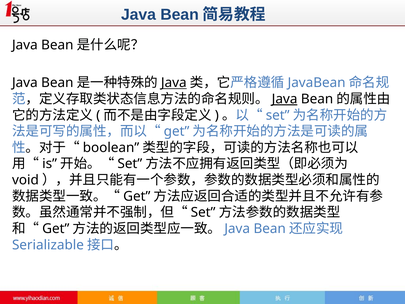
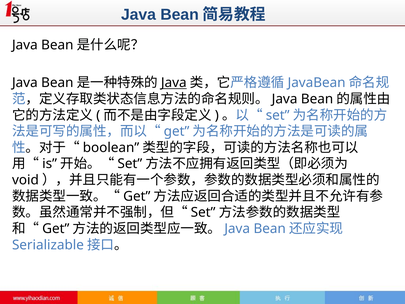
Java underline: present -> none (285, 99)
